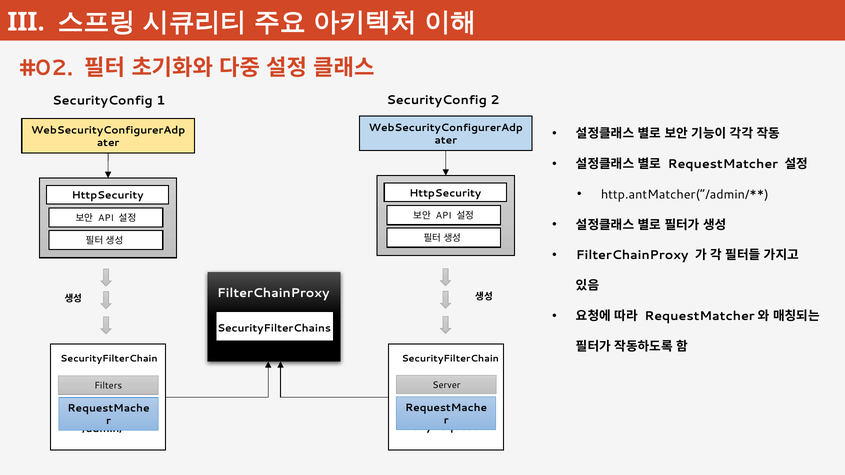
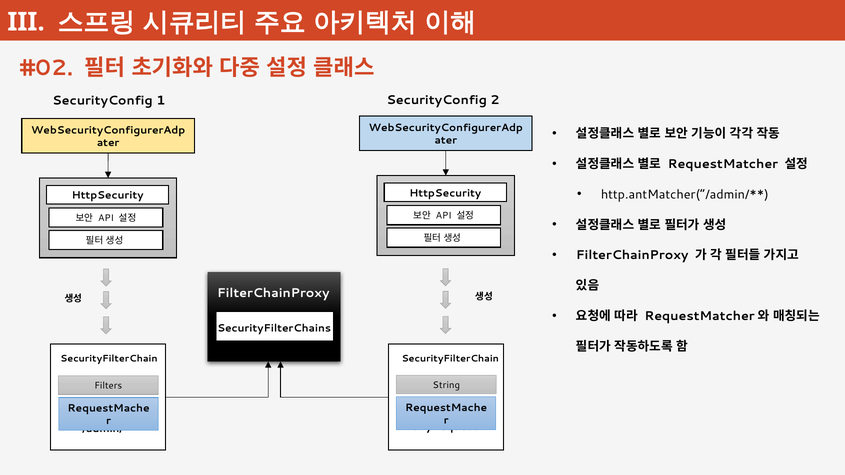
Server: Server -> String (446, 385)
